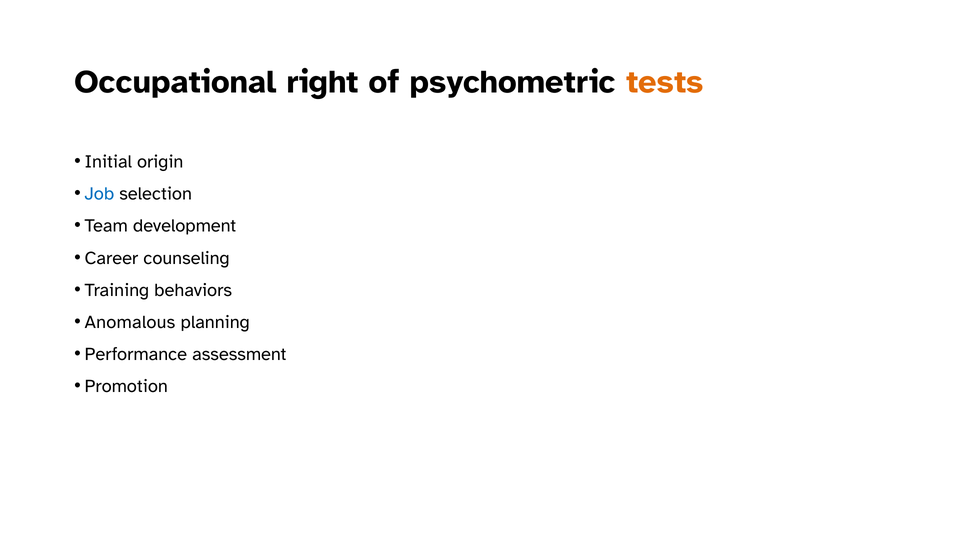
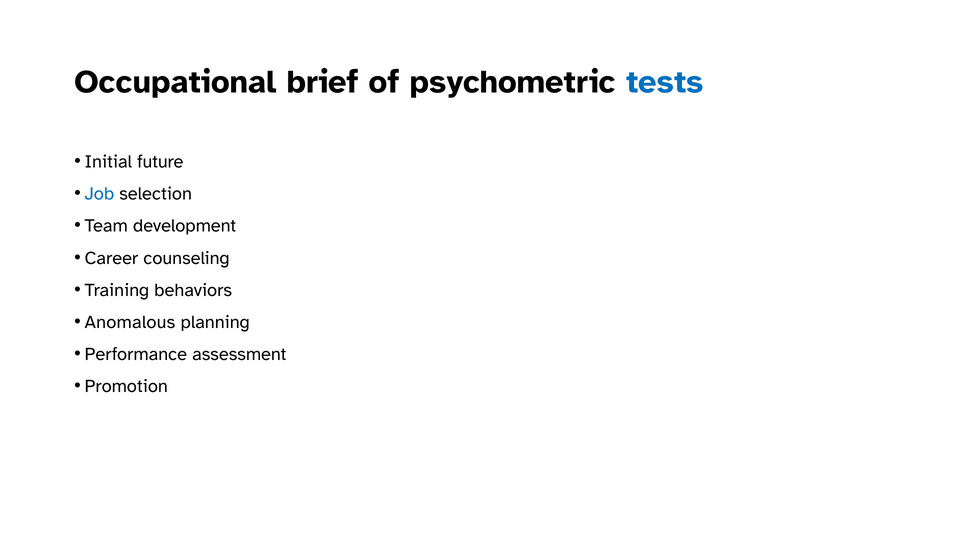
right: right -> brief (323, 82)
tests colour: orange -> blue (665, 82)
origin: origin -> future (160, 162)
